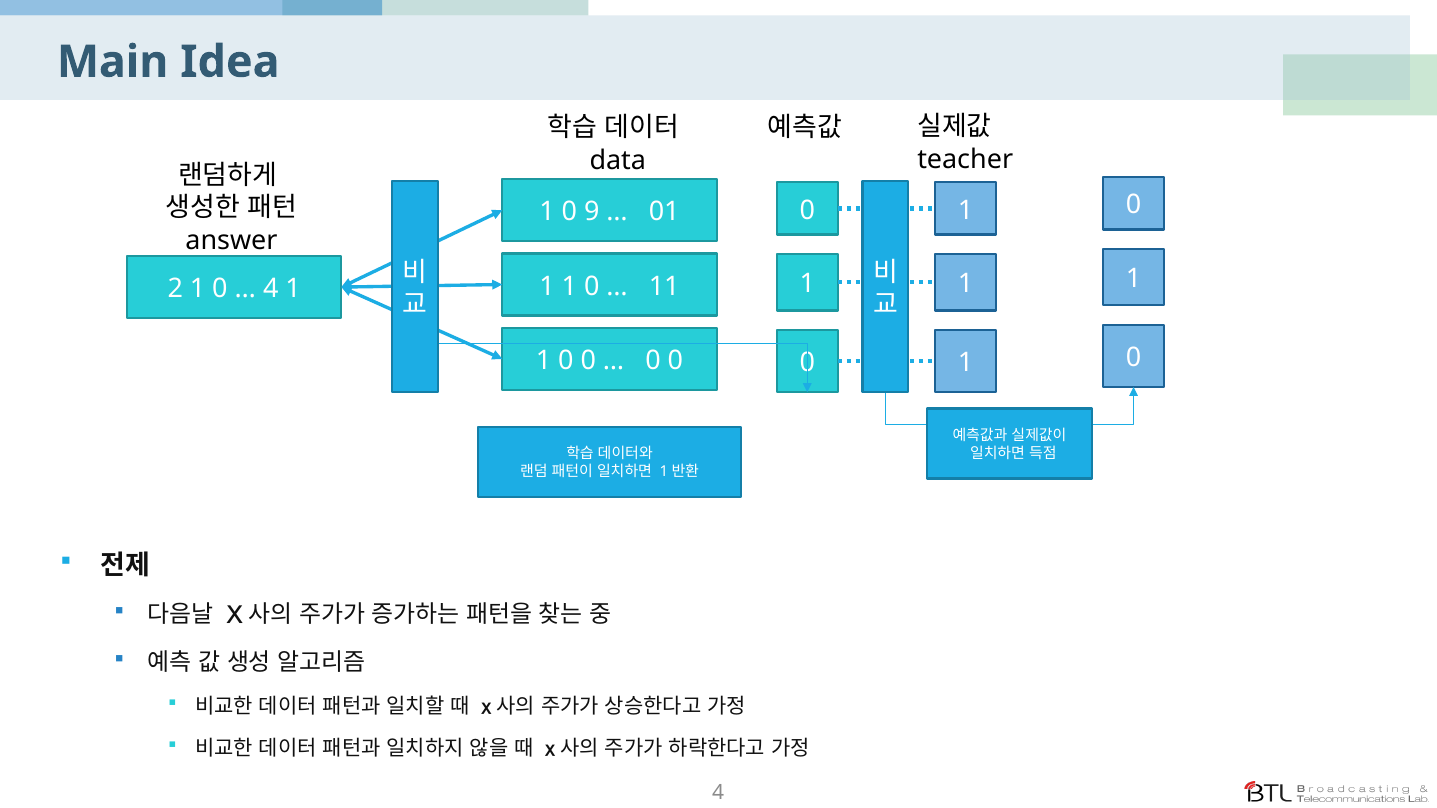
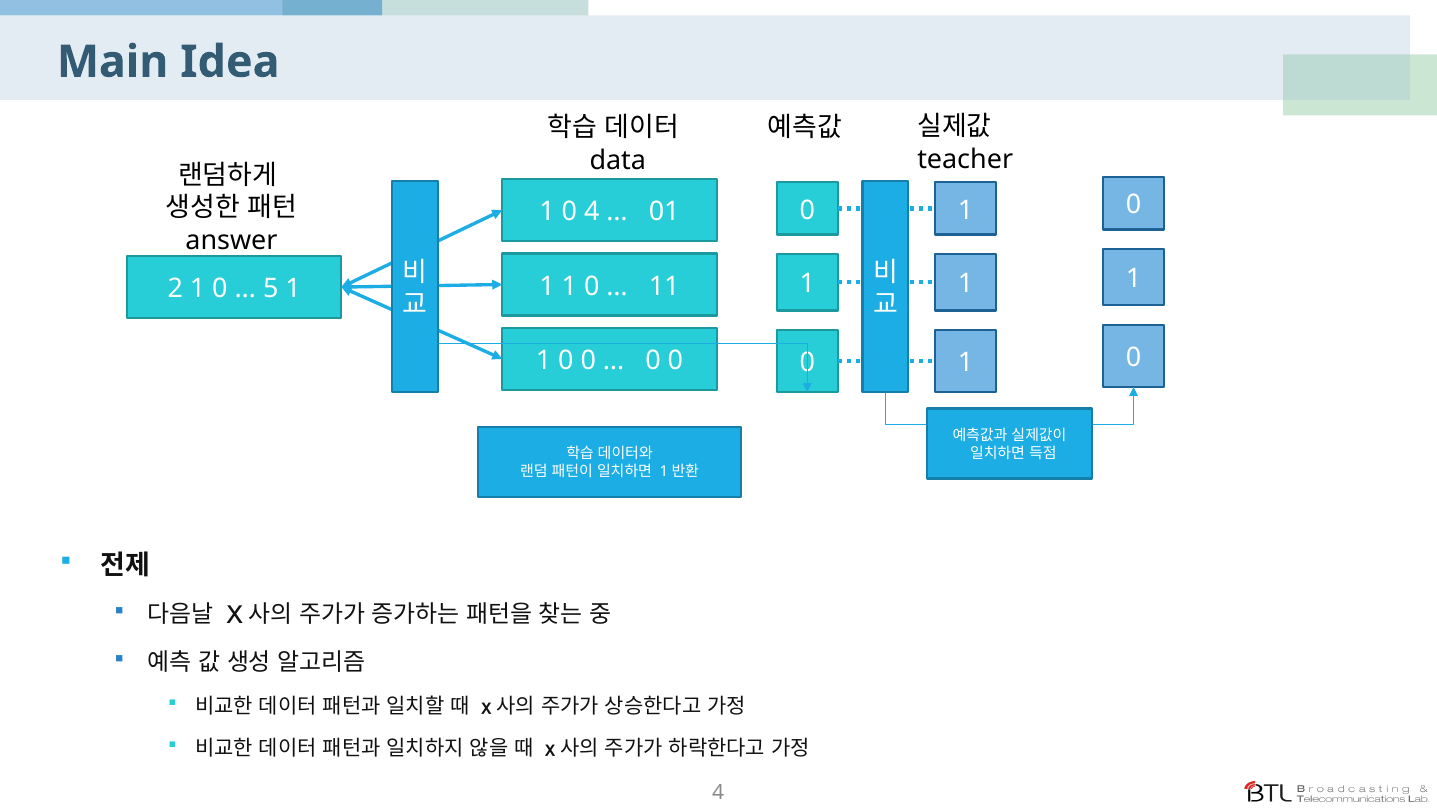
0 9: 9 -> 4 (592, 212)
4: 4 -> 5 (271, 289)
